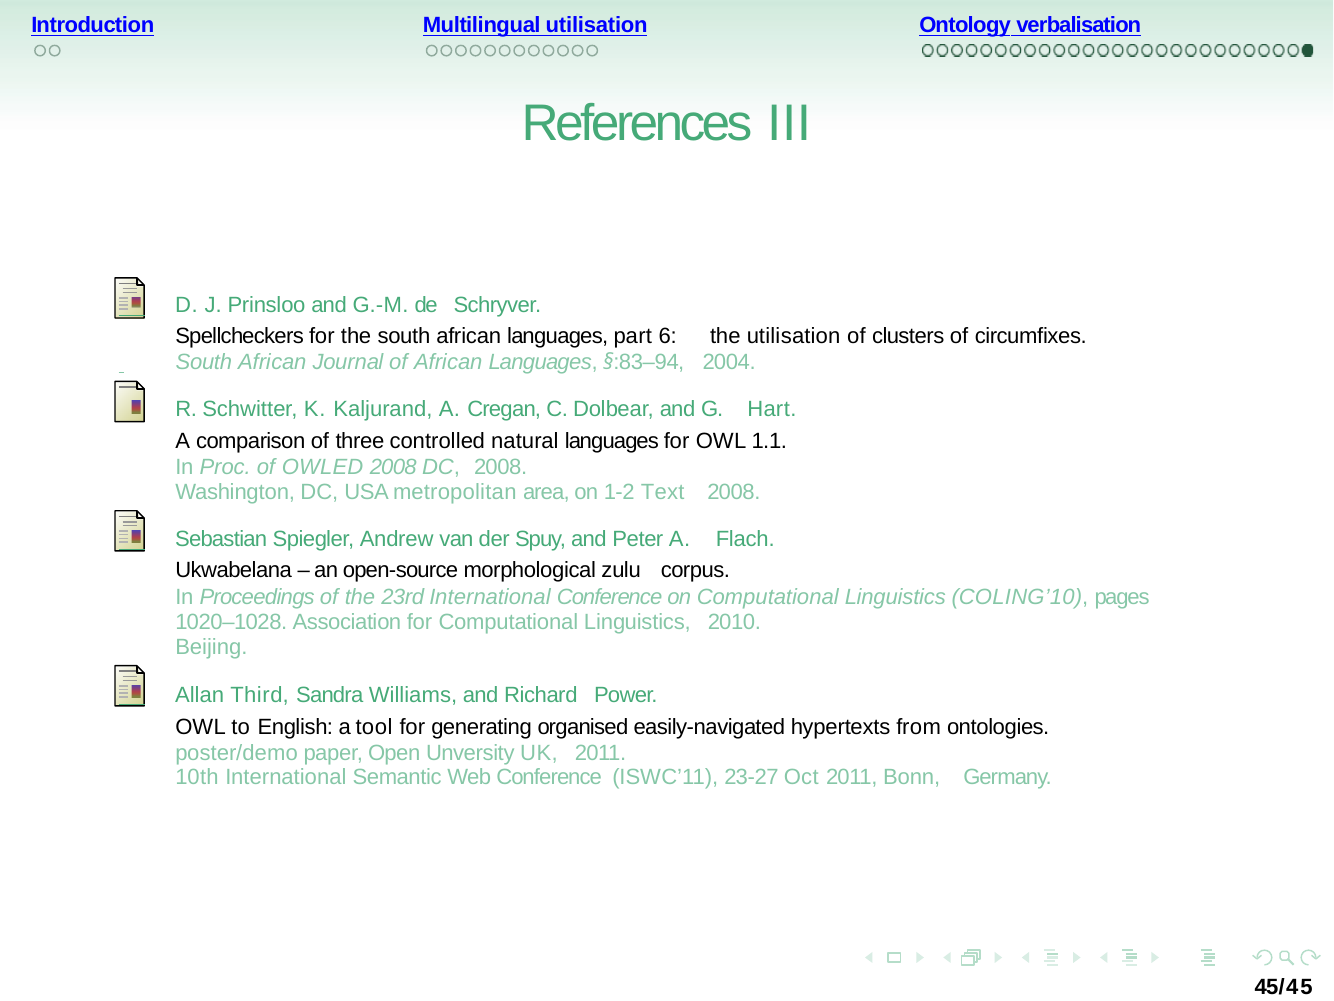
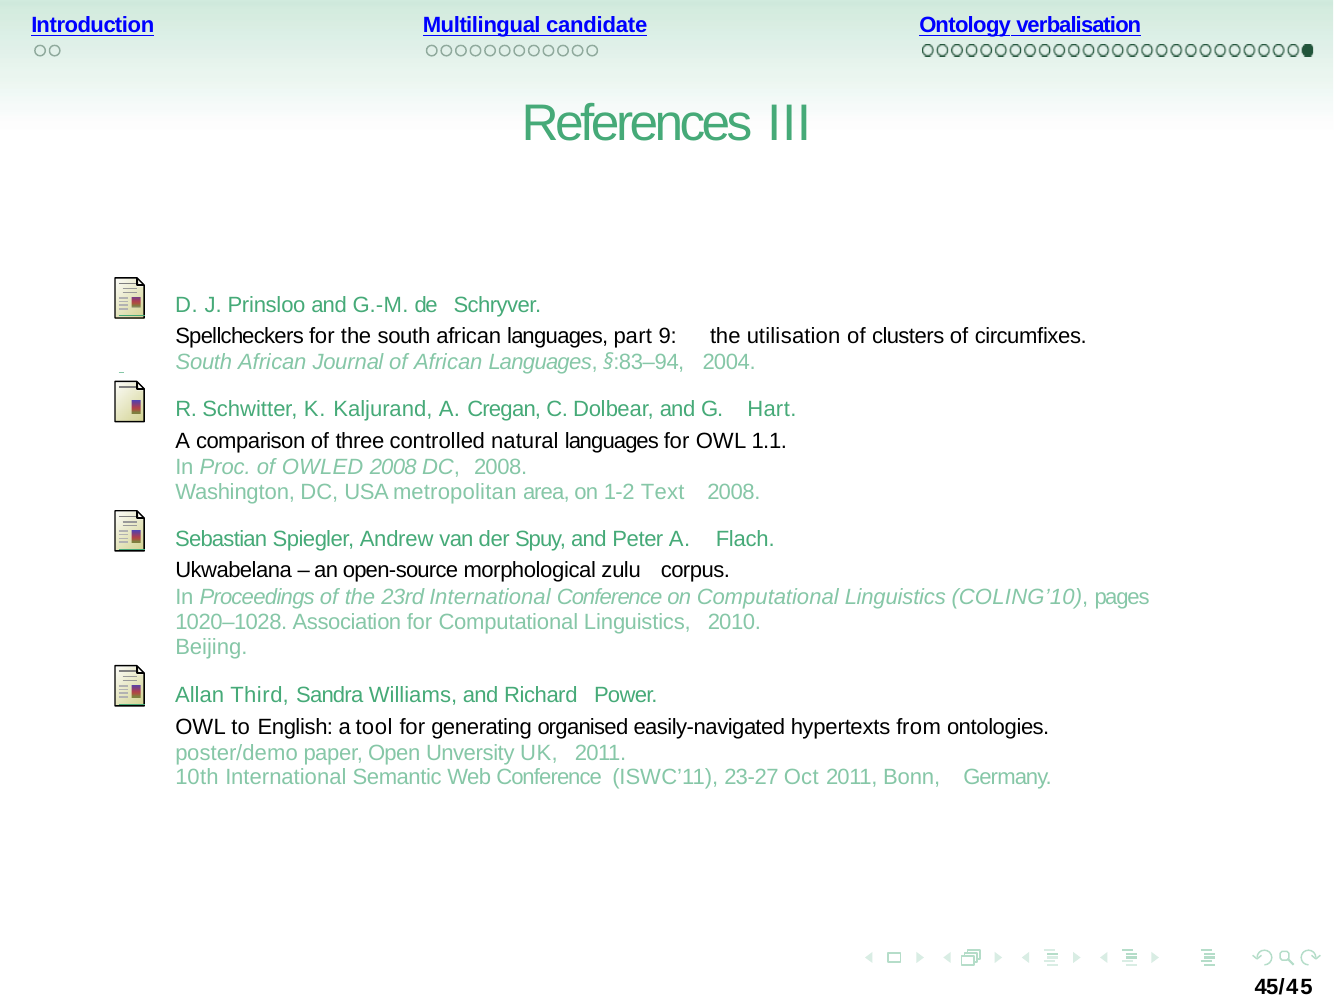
Multilingual utilisation: utilisation -> candidate (597, 26)
6: 6 -> 9 (668, 337)
